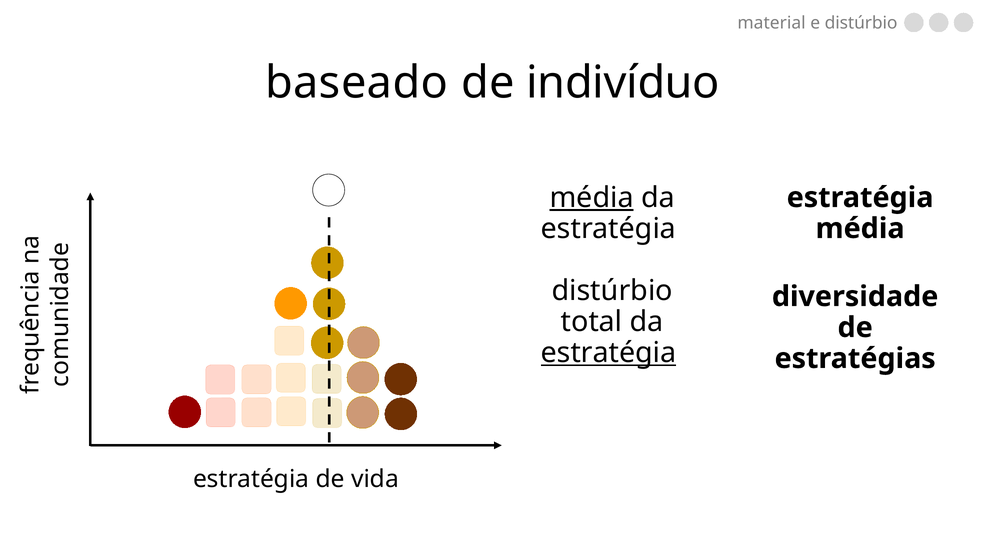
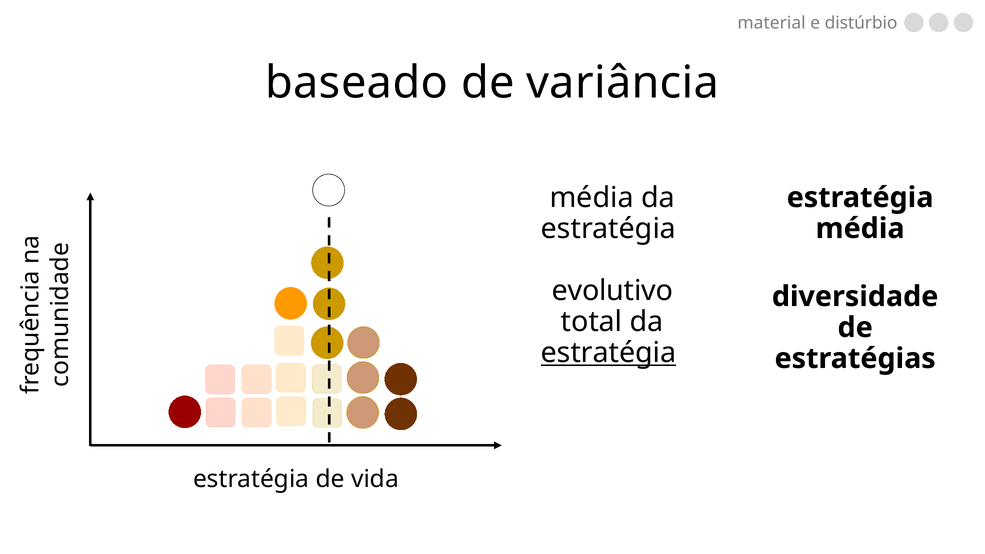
indivíduo: indivíduo -> variância (623, 83)
média underline: present -> none (592, 198)
distúrbio: distúrbio -> evolutivo (612, 291)
